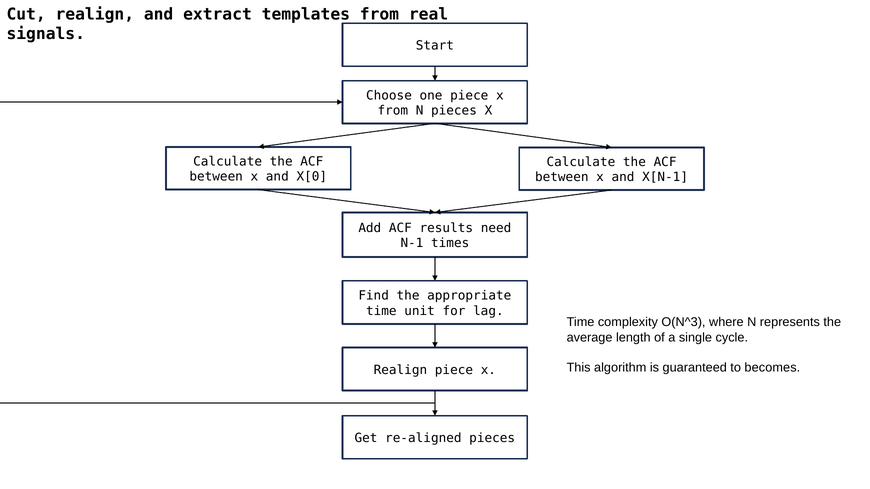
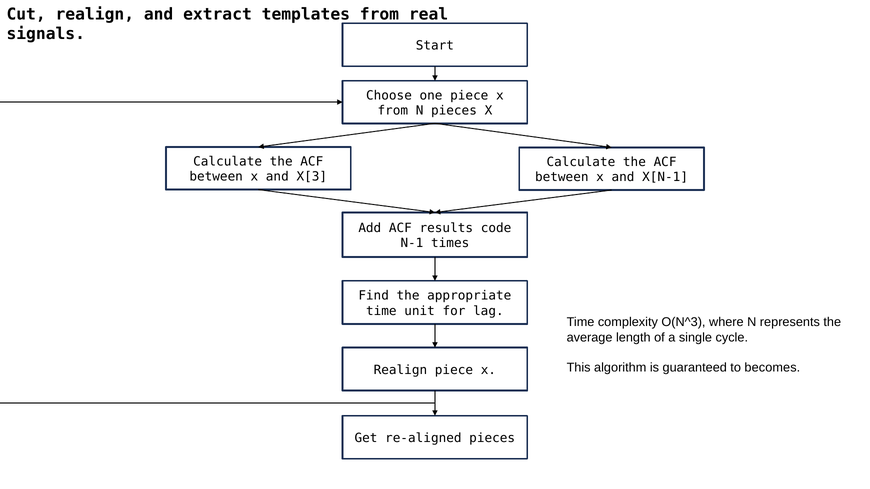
X[0: X[0 -> X[3 (312, 177)
need: need -> code (496, 228)
